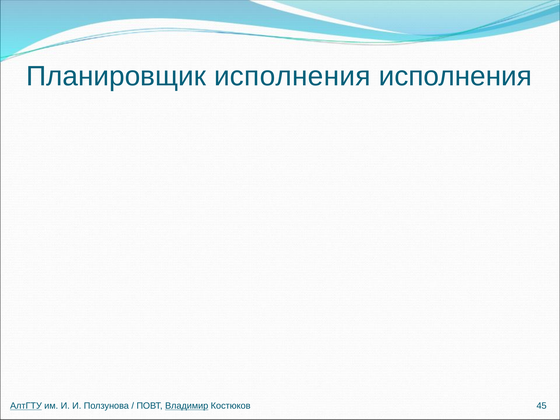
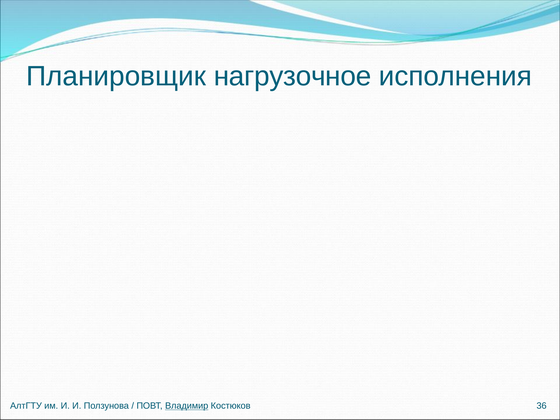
Планировщик исполнения: исполнения -> нагрузочное (293, 76)
АлтГТУ underline: present -> none (26, 406)
45: 45 -> 36 (542, 406)
